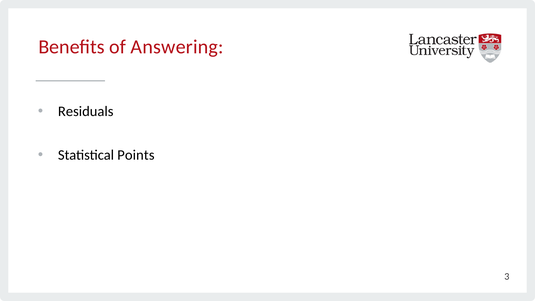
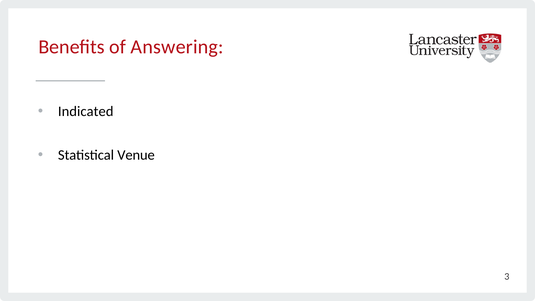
Residuals: Residuals -> Indicated (86, 111)
Points: Points -> Venue (136, 155)
